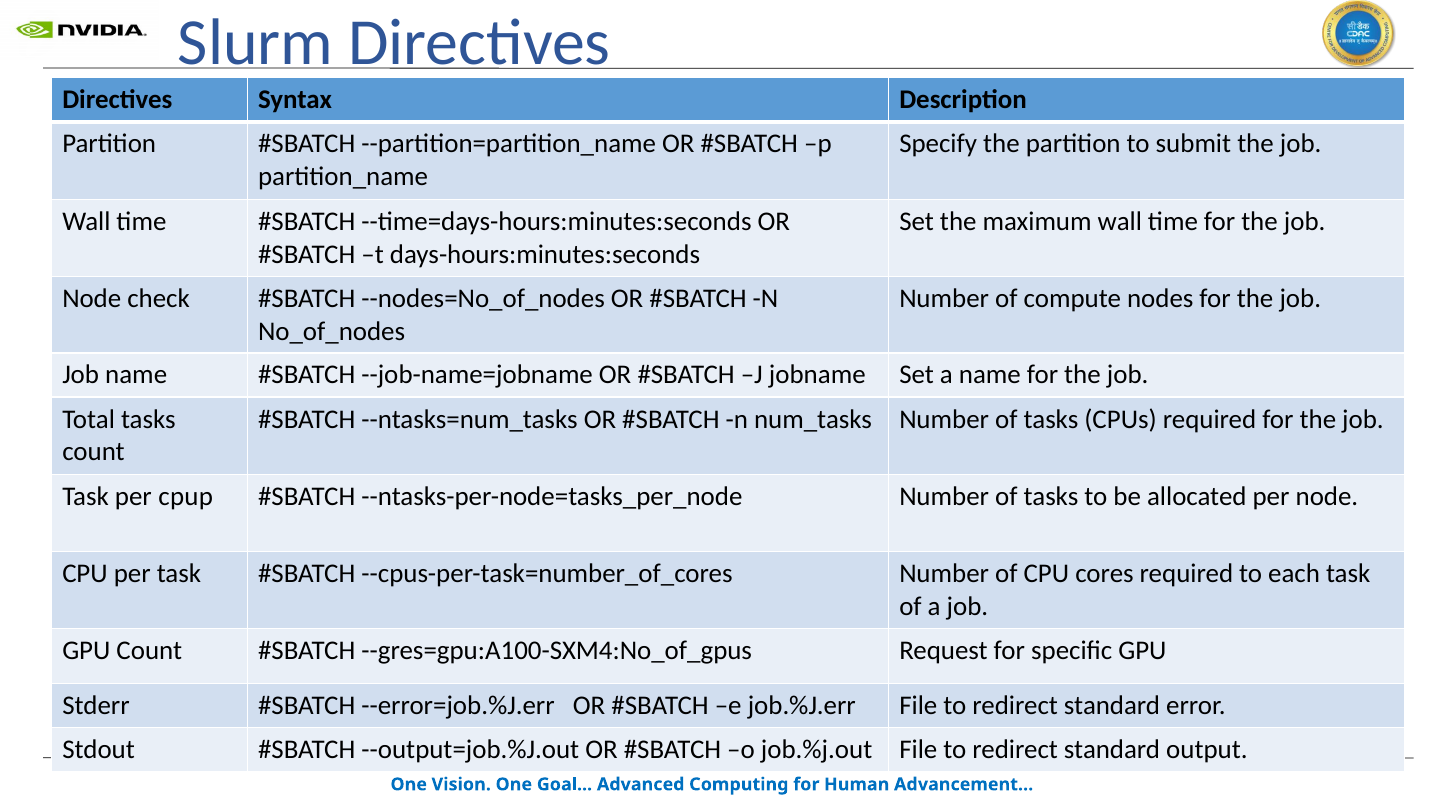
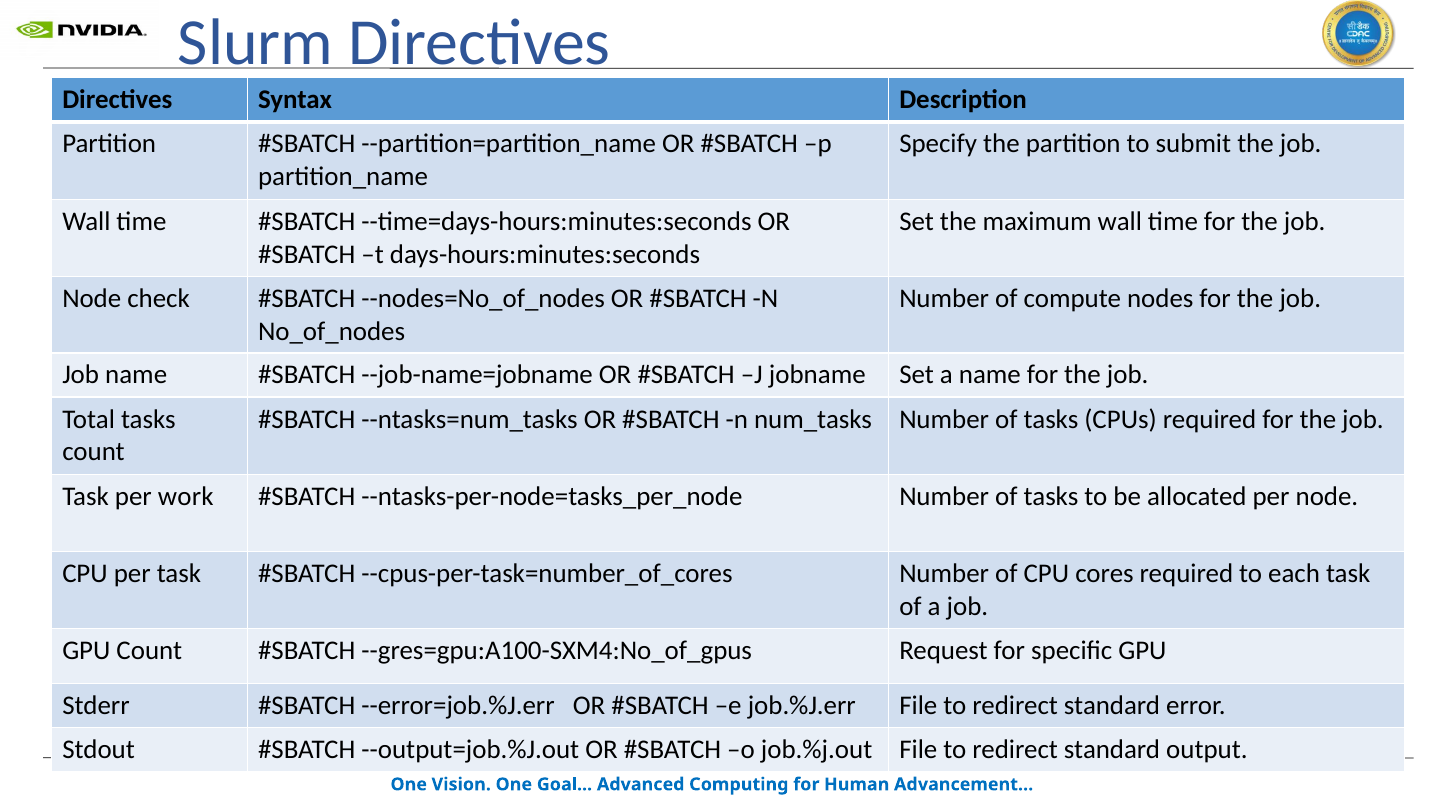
cpup: cpup -> work (186, 497)
